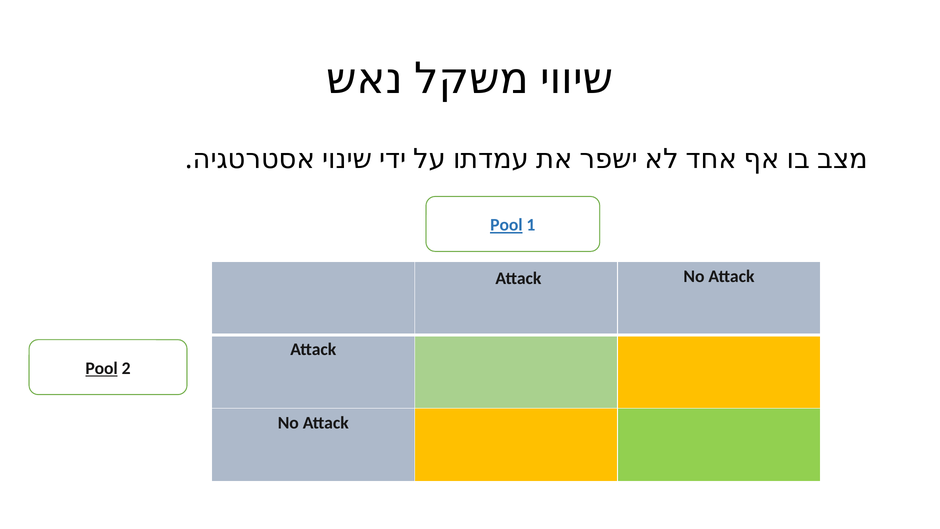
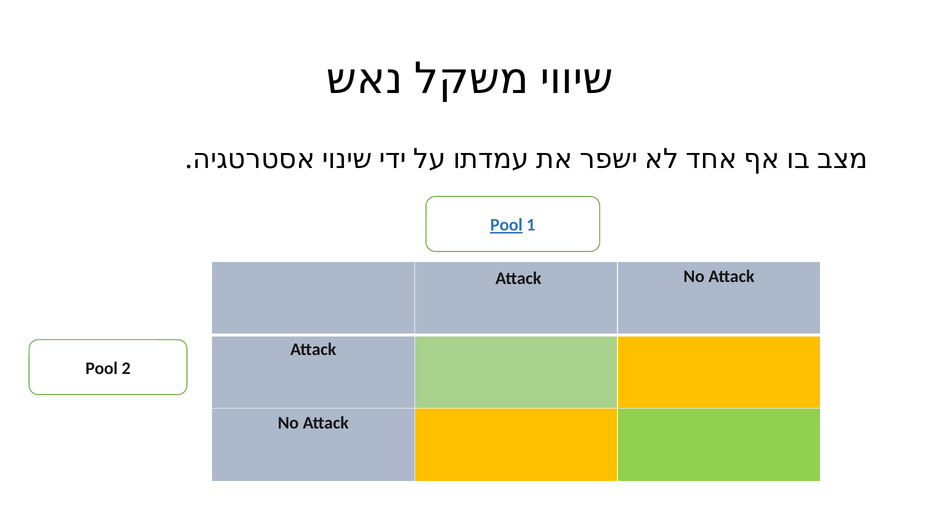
Pool underline: present -> none (102, 368)
